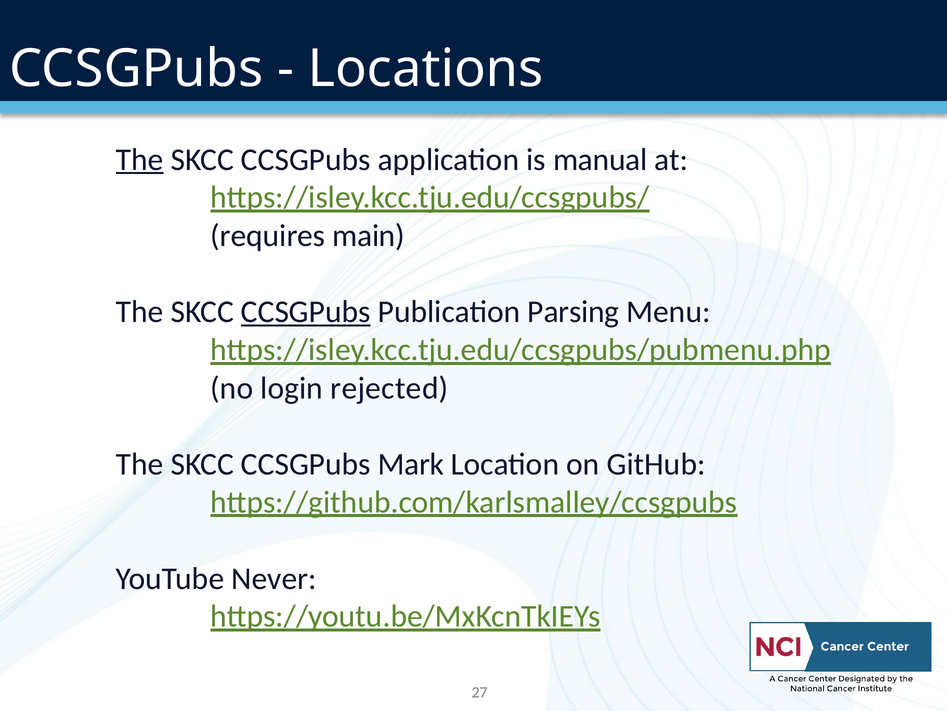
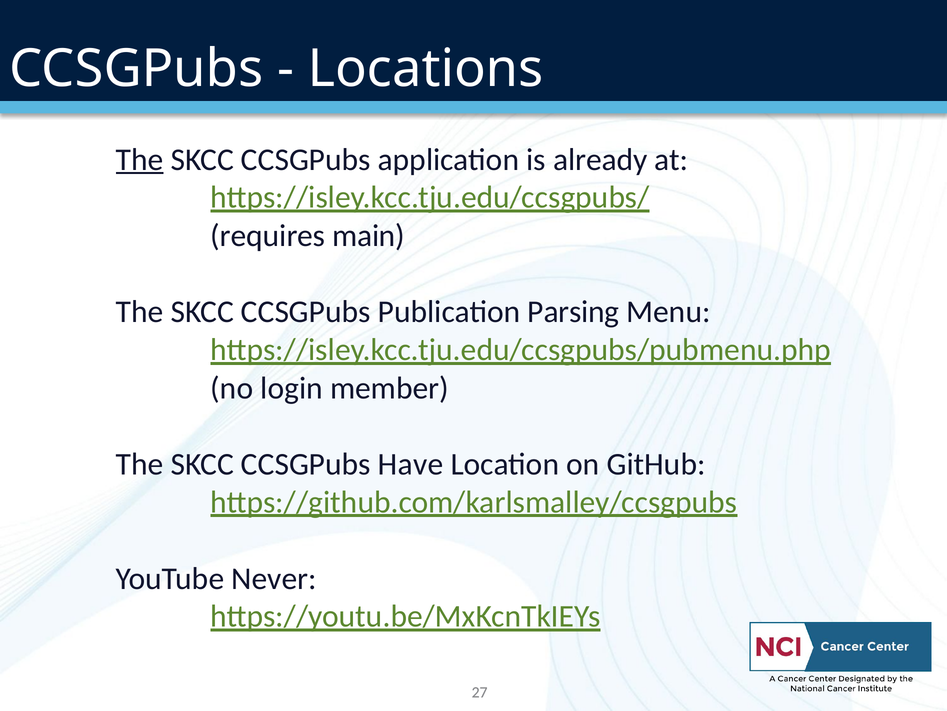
manual: manual -> already (600, 159)
CCSGPubs underline: present -> none (306, 312)
rejected: rejected -> member (390, 388)
Mark: Mark -> Have (411, 464)
